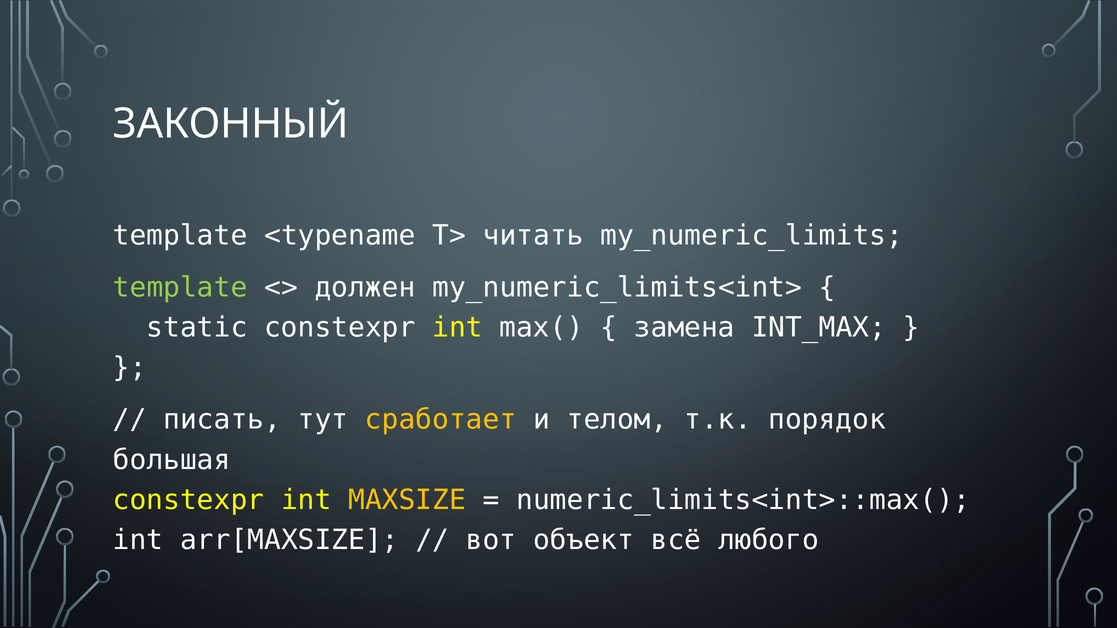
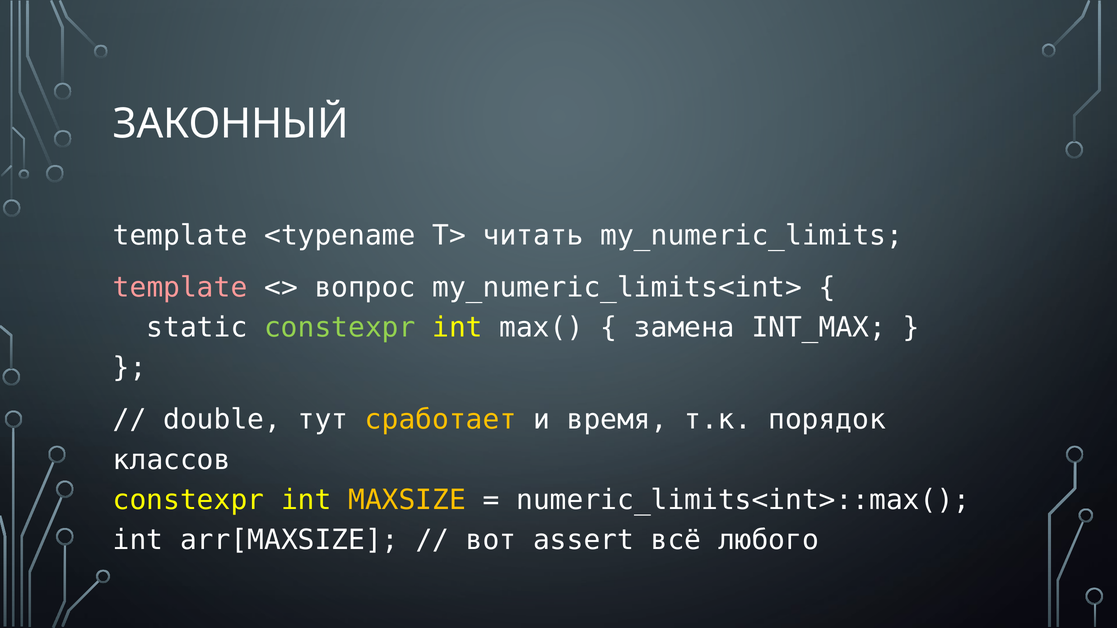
template colour: light green -> pink (180, 288)
должен: должен -> вопрос (365, 288)
constexpr colour: white -> light green (340, 328)
писать: писать -> double (222, 420)
телом: телом -> время (617, 420)
большая: большая -> классов (172, 460)
объект: объект -> assert (584, 540)
